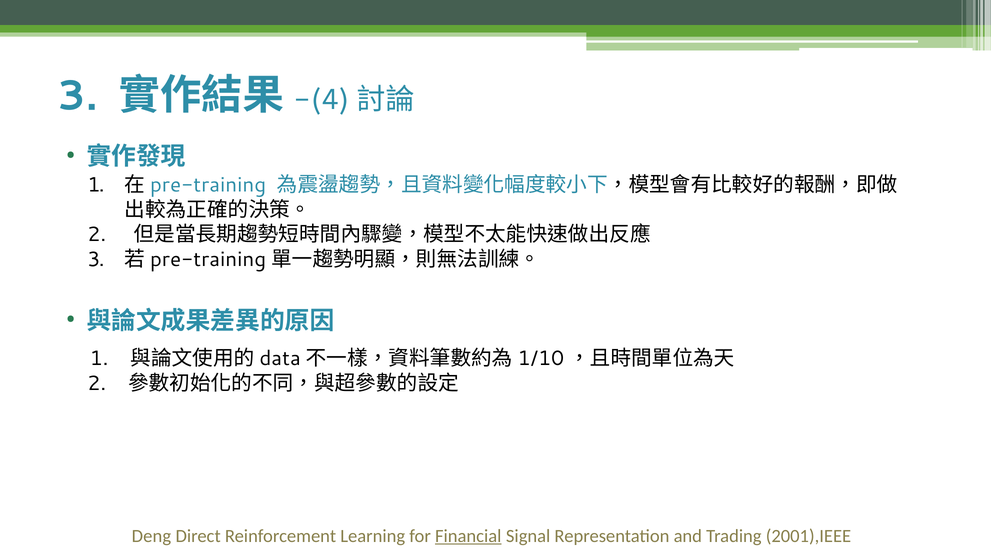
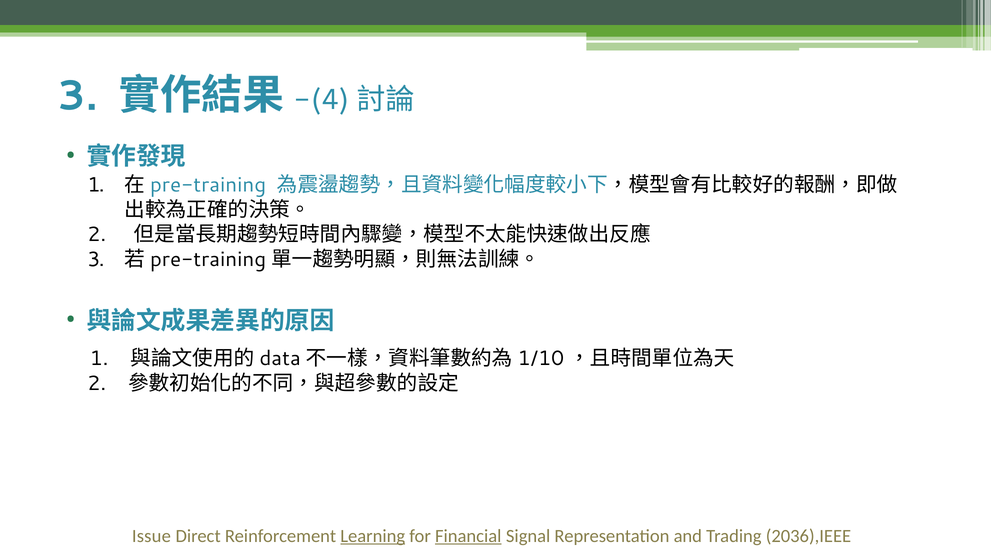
Deng: Deng -> Issue (151, 535)
Learning underline: none -> present (373, 535)
2001),IEEE: 2001),IEEE -> 2036),IEEE (808, 535)
